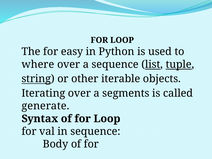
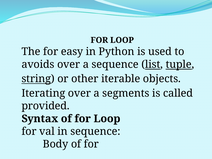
where: where -> avoids (38, 64)
generate: generate -> provided (46, 106)
